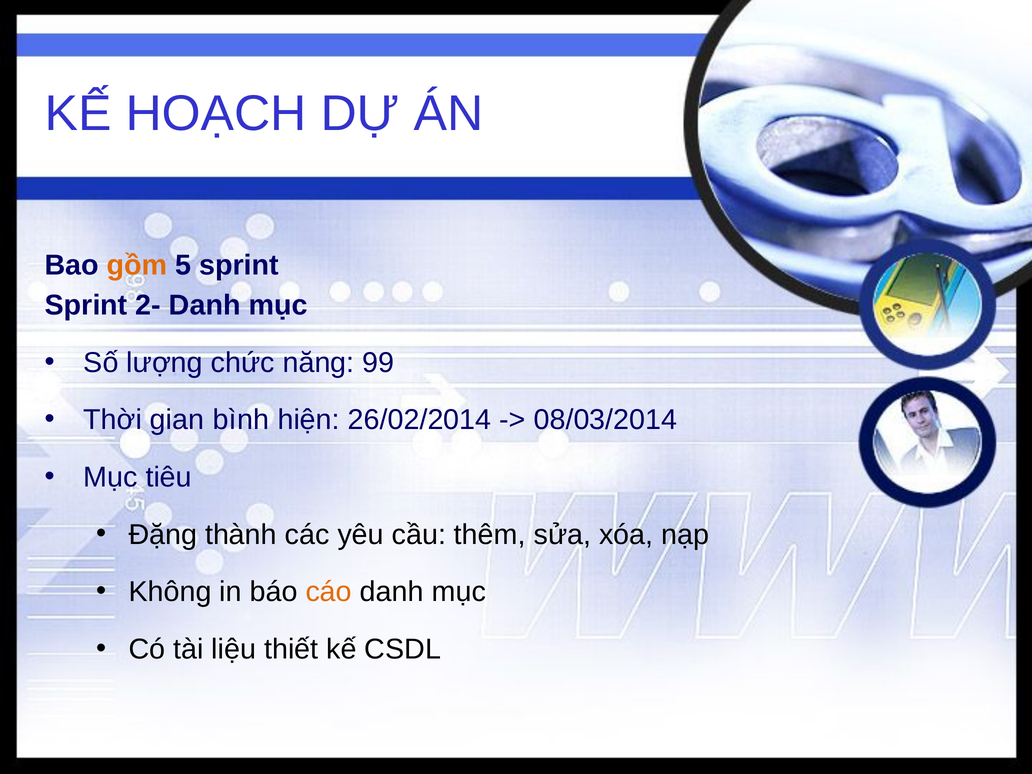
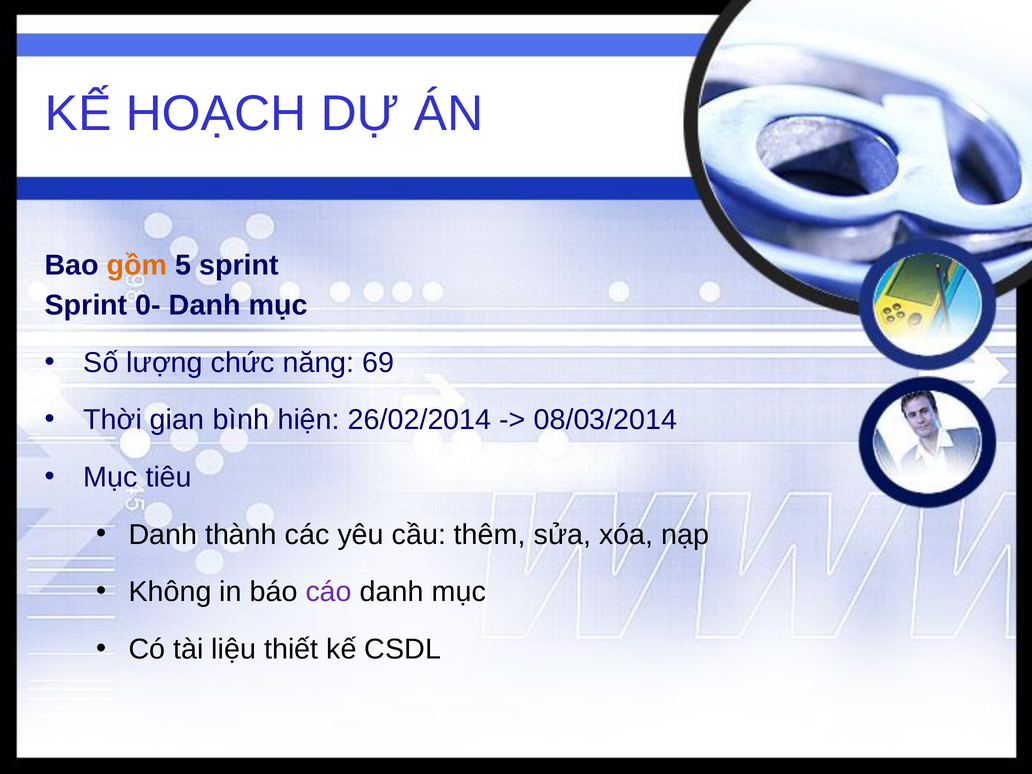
2-: 2- -> 0- (148, 305)
99: 99 -> 69 (378, 363)
Đặng: Đặng -> Danh (163, 535)
cáo colour: orange -> purple (329, 592)
